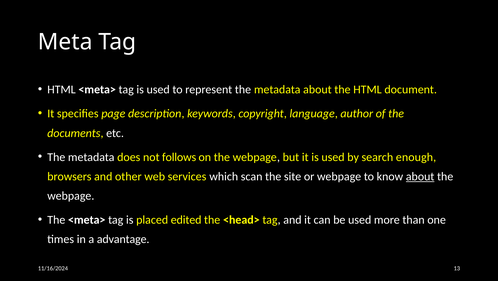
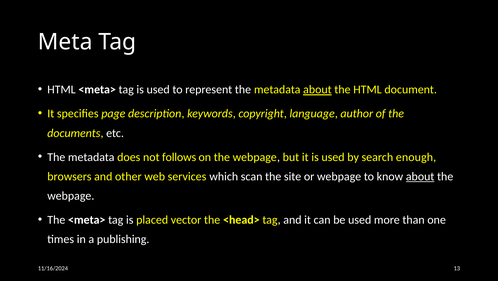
about underline: none -> present (317, 89)
edited: edited -> vector (186, 219)
advantage: advantage -> publishing (123, 239)
